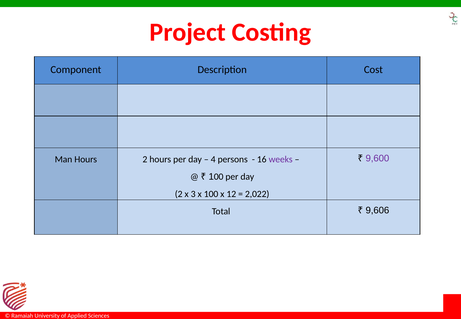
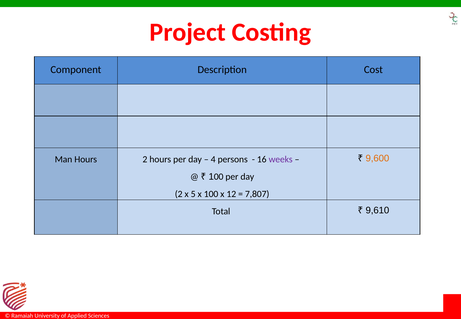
9,600 colour: purple -> orange (377, 159)
3: 3 -> 5 (193, 194)
2,022: 2,022 -> 7,807 (257, 194)
9,606: 9,606 -> 9,610 (377, 211)
